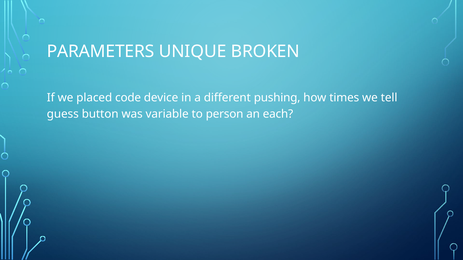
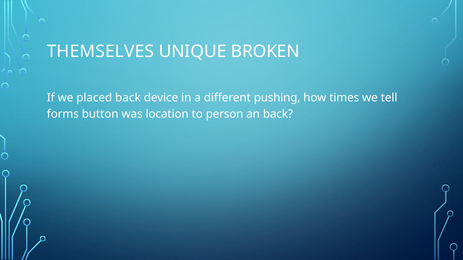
PARAMETERS: PARAMETERS -> THEMSELVES (100, 51)
placed code: code -> back (128, 98)
guess: guess -> forms (63, 114)
variable: variable -> location (167, 114)
an each: each -> back (278, 114)
